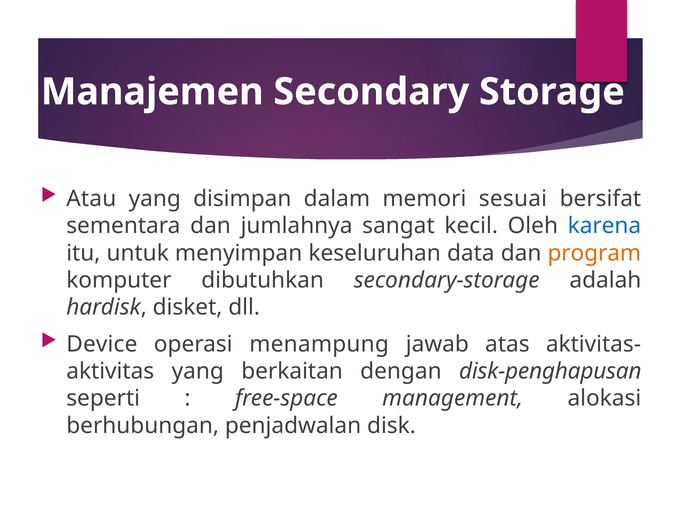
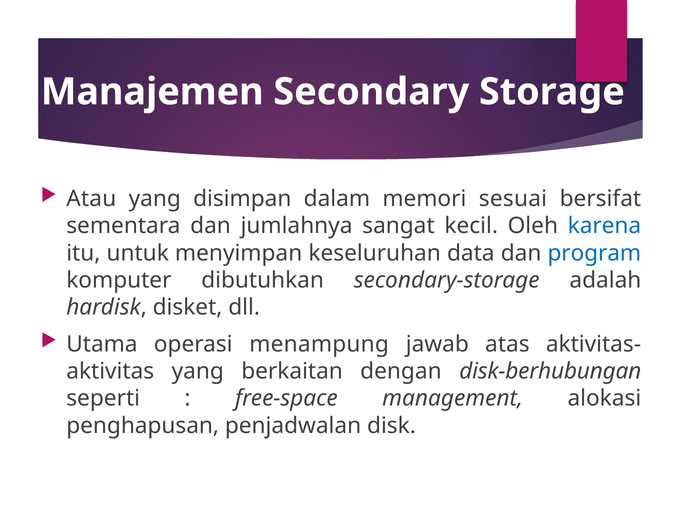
program colour: orange -> blue (594, 253)
Device: Device -> Utama (102, 344)
disk-penghapusan: disk-penghapusan -> disk-berhubungan (550, 371)
berhubungan: berhubungan -> penghapusan (143, 426)
